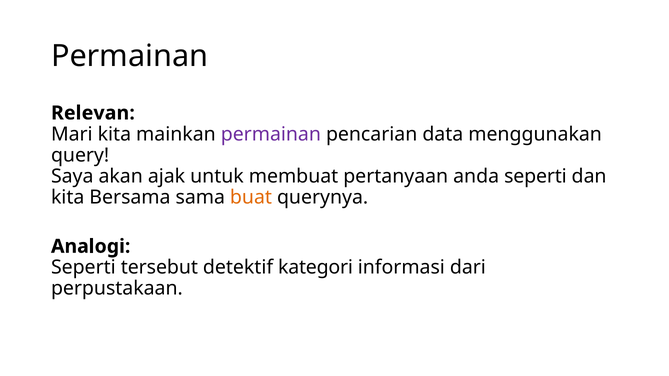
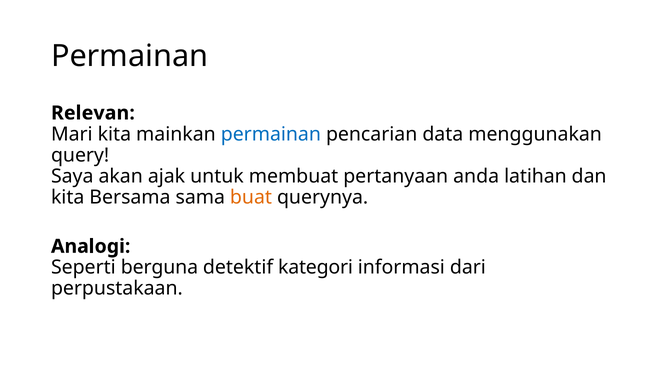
permainan colour: purple -> blue (271, 134)
anda seperti: seperti -> latihan (535, 176)
tersebut: tersebut -> berguna (159, 268)
